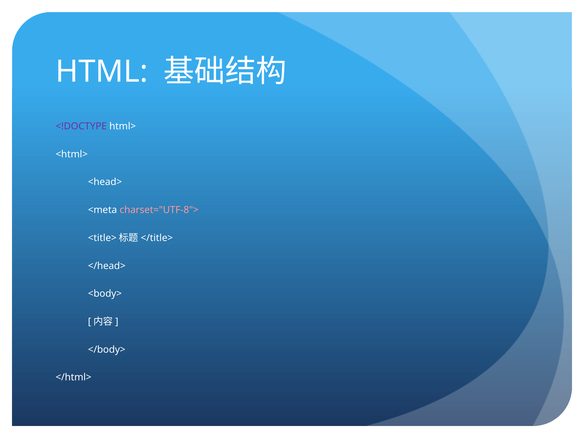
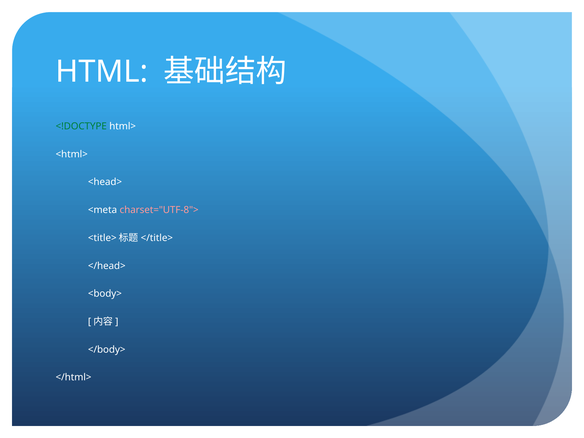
<!DOCTYPE colour: purple -> green (81, 126)
